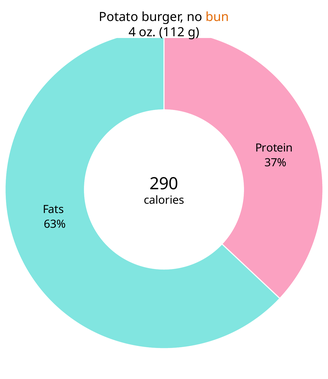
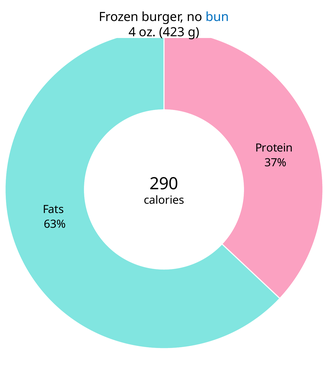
Potato: Potato -> Frozen (119, 17)
bun colour: orange -> blue (217, 17)
112: 112 -> 423 (172, 32)
